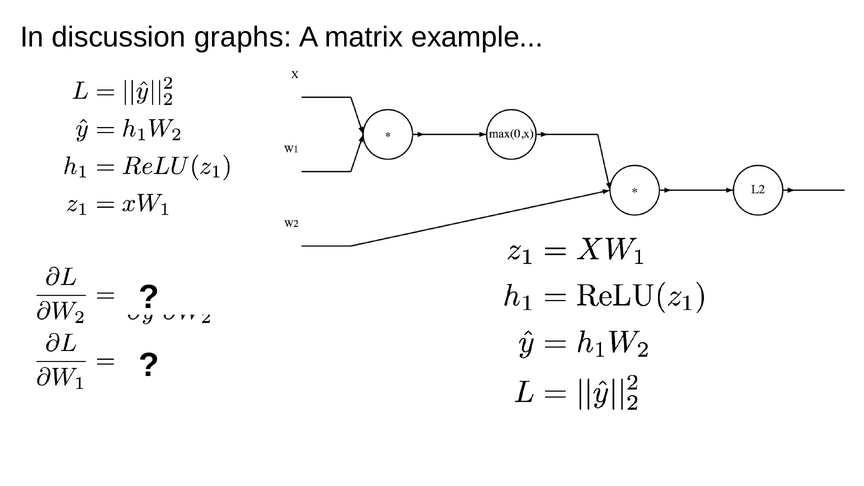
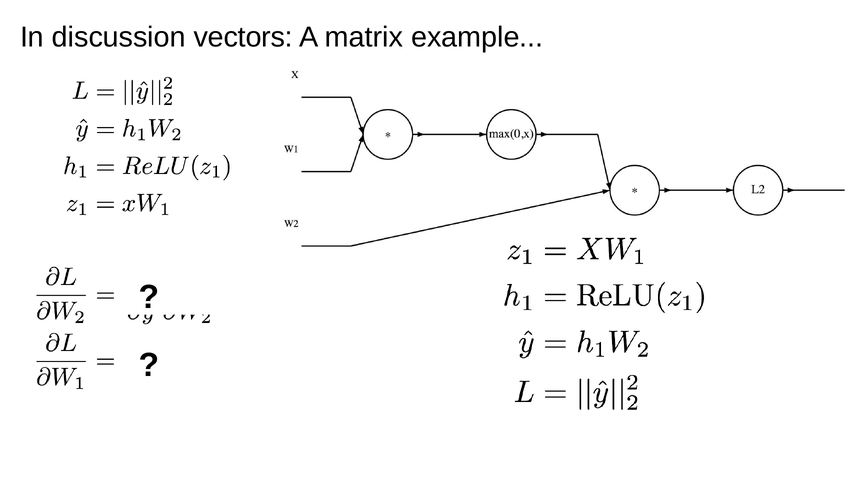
graphs: graphs -> vectors (243, 37)
